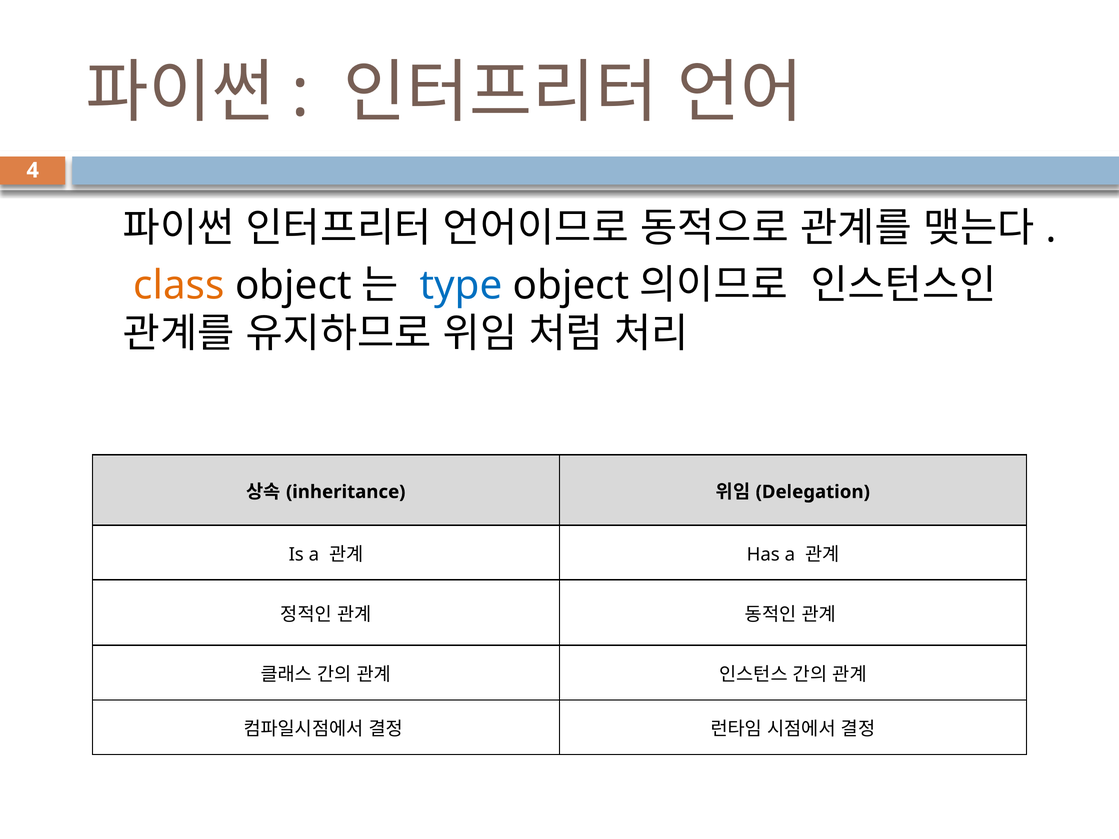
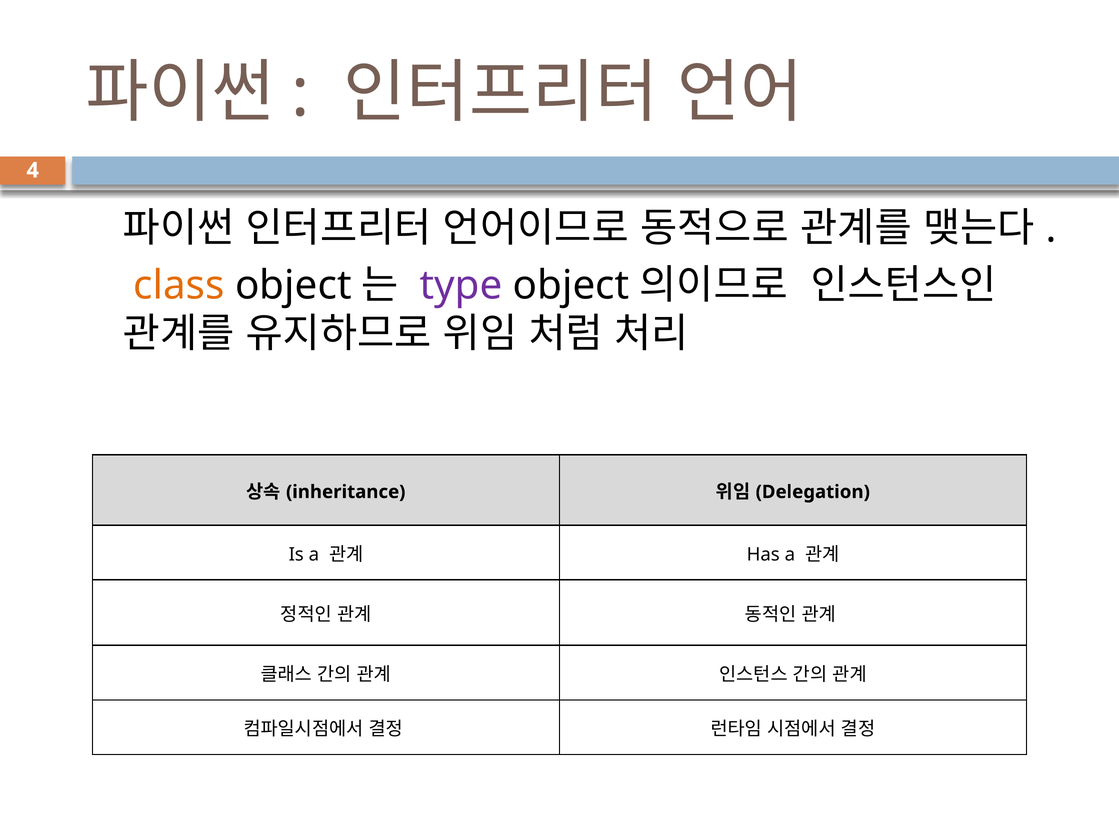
type colour: blue -> purple (461, 286)
